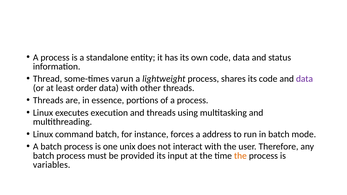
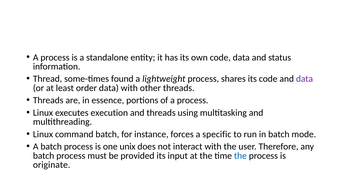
varun: varun -> found (122, 79)
address: address -> specific (217, 134)
the colour: orange -> blue (240, 156)
variables: variables -> originate (52, 165)
